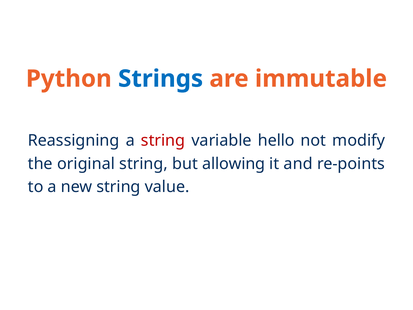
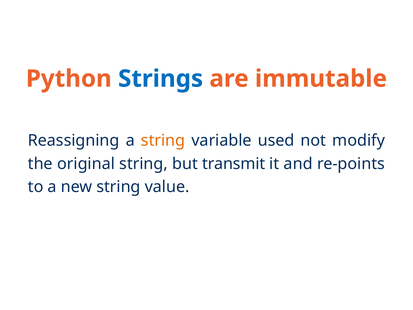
string colour: red -> orange (163, 140)
hello: hello -> used (276, 140)
allowing: allowing -> transmit (234, 164)
